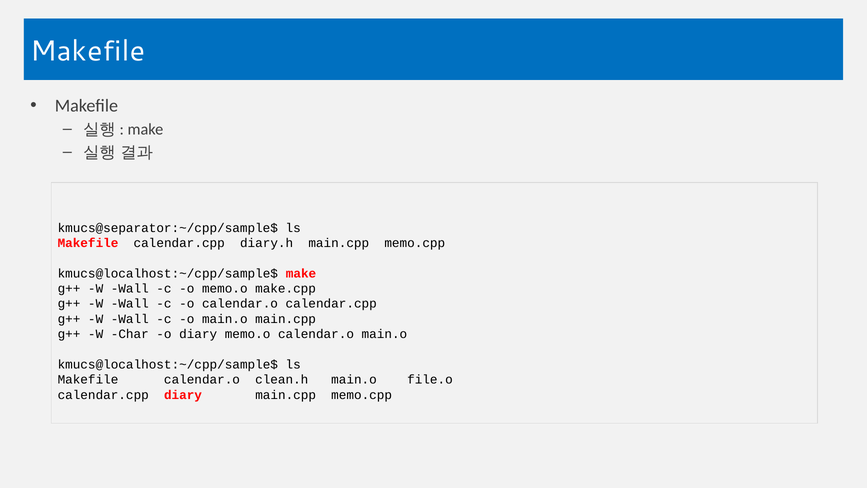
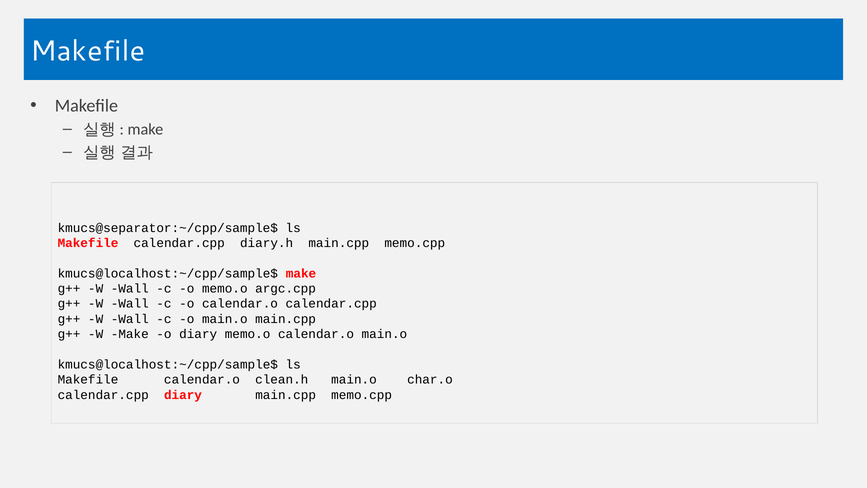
make.cpp: make.cpp -> argc.cpp (286, 288)
W Char: Char -> Make (130, 334)
file.o: file.o -> char.o (430, 380)
